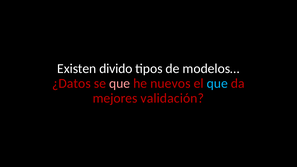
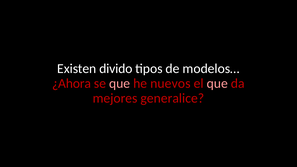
¿Datos: ¿Datos -> ¿Ahora (72, 83)
que colour: light blue -> pink (217, 83)
validación: validación -> generalice (172, 98)
